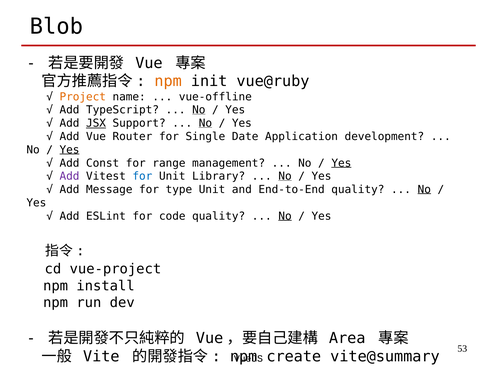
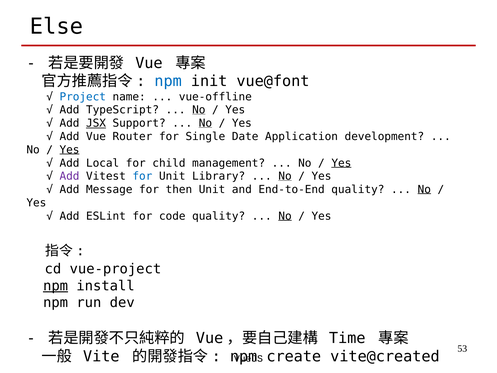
Blob: Blob -> Else (56, 27)
npm colour: orange -> blue (168, 81)
vue@ruby: vue@ruby -> vue@font (273, 81)
Project colour: orange -> blue (83, 97)
Const: Const -> Local (103, 163)
range: range -> child (169, 163)
type: type -> then (179, 189)
npm underline: none -> present (56, 286)
Area: Area -> Time (347, 338)
vite@summary: vite@summary -> vite@created (385, 356)
